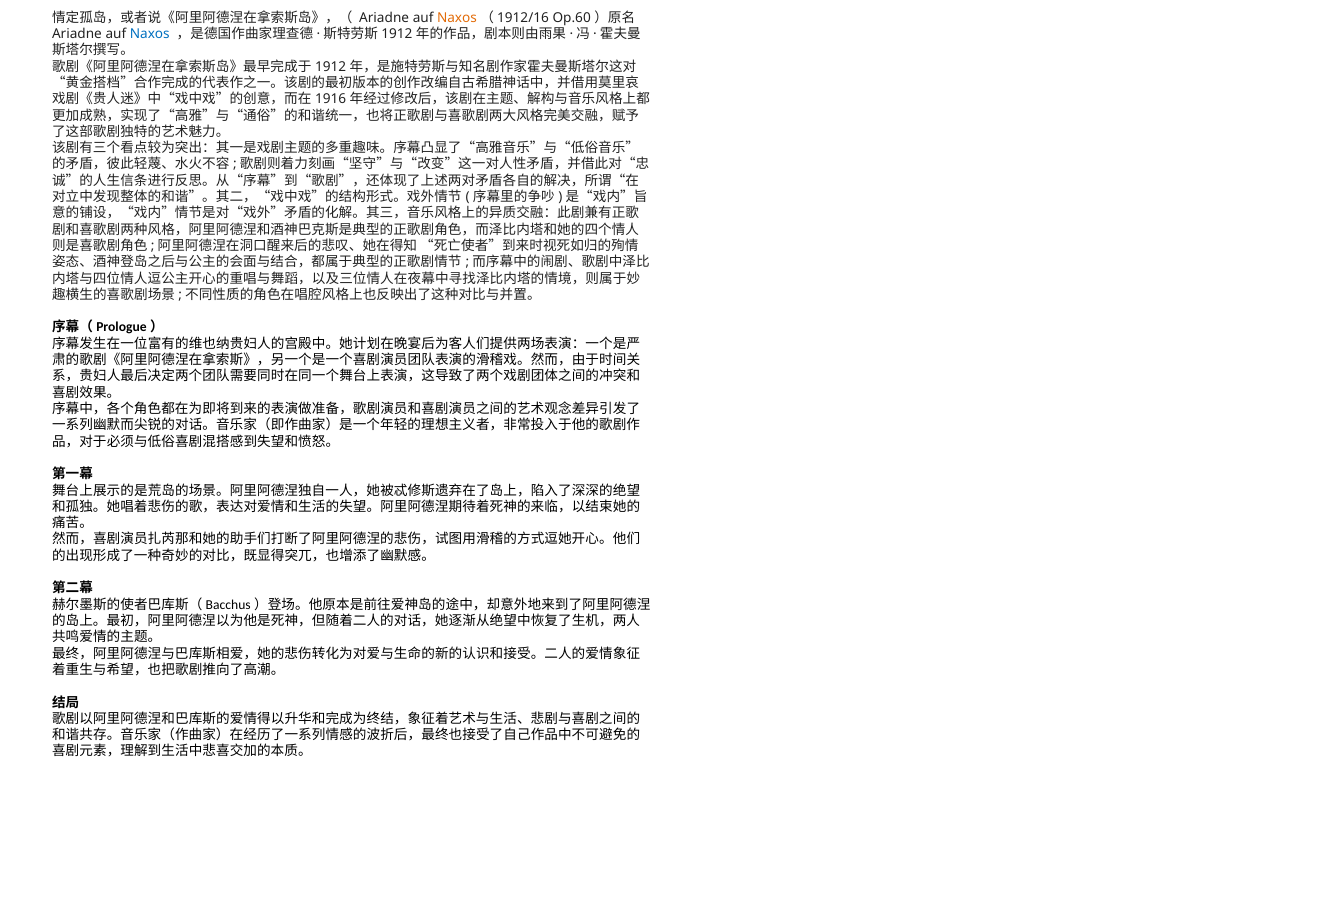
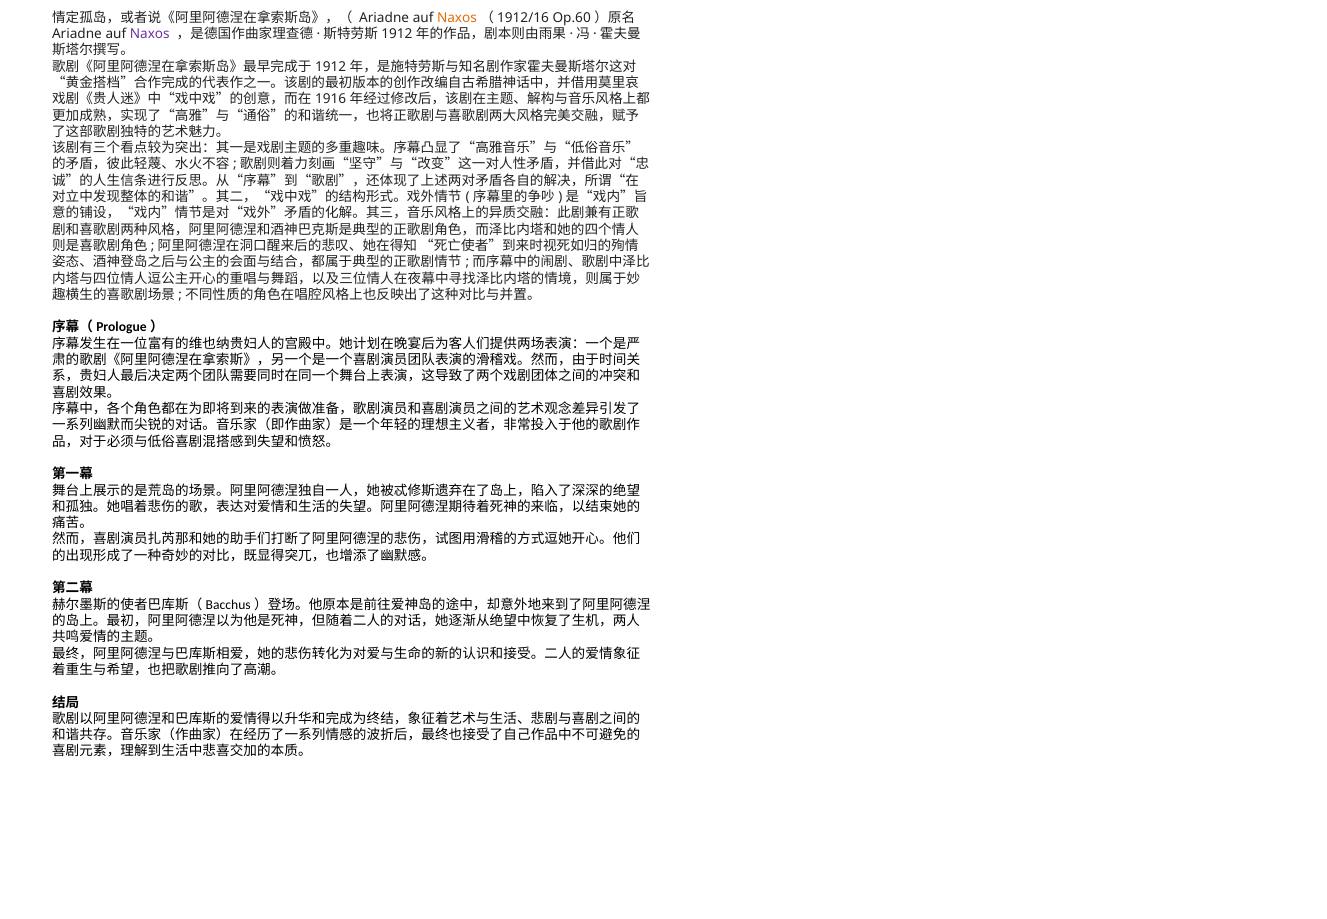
Naxos colour: blue -> purple (150, 34)
